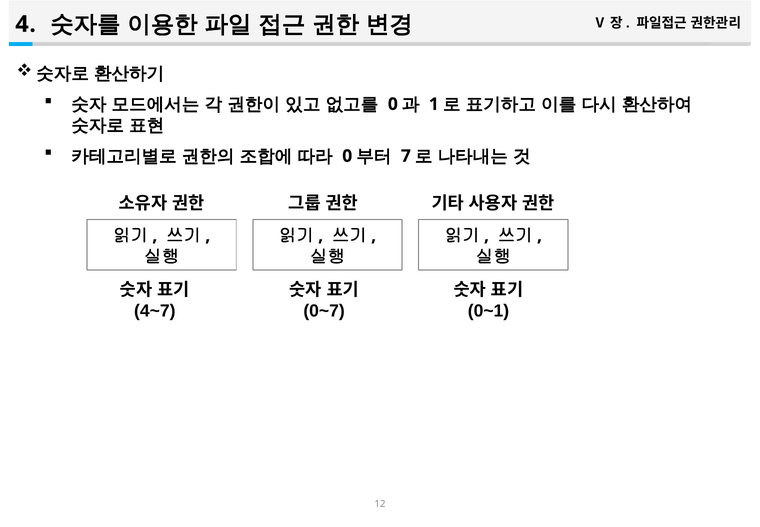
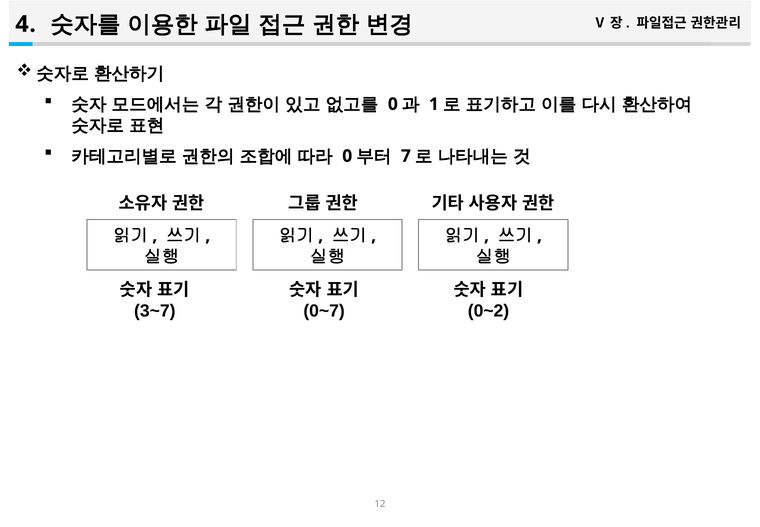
4~7: 4~7 -> 3~7 (155, 311)
0~1: 0~1 -> 0~2 (488, 311)
